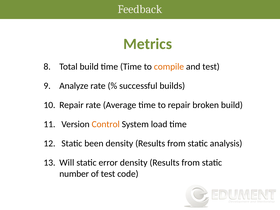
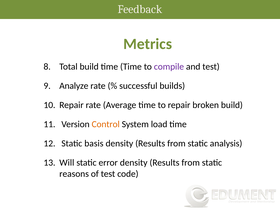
compile colour: orange -> purple (169, 67)
been: been -> basis (94, 143)
number: number -> reasons (74, 174)
